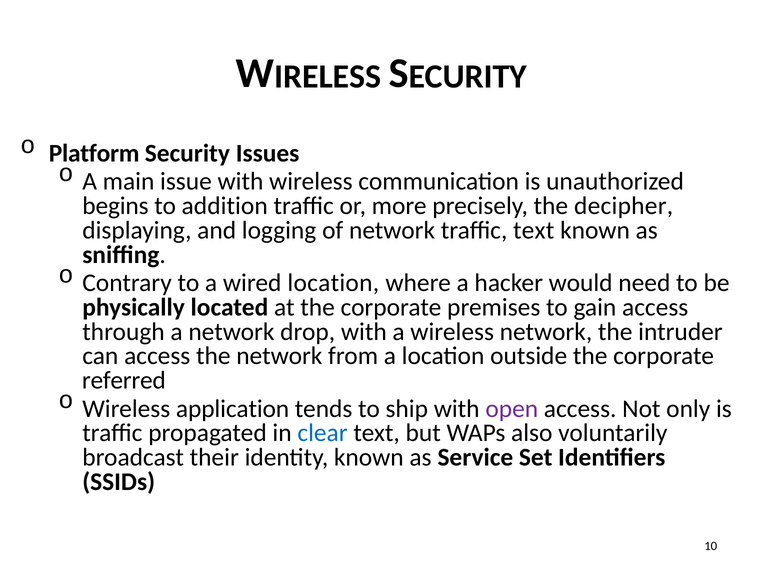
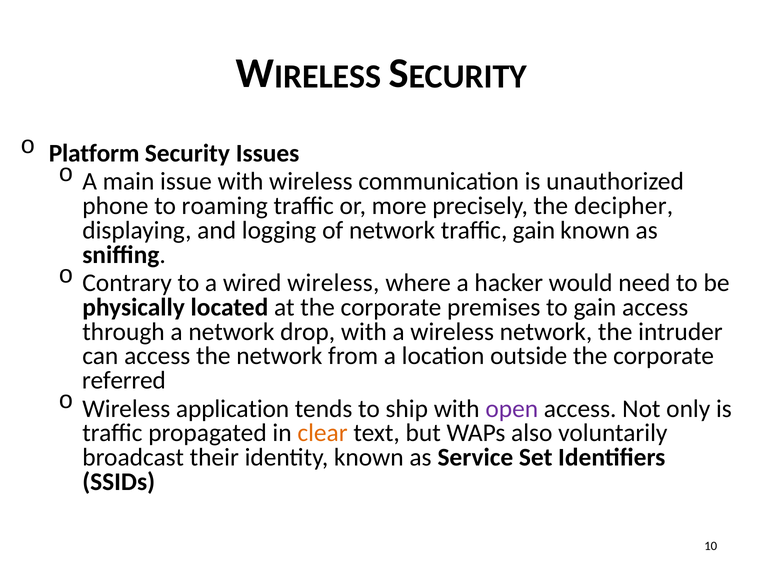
begins: begins -> phone (115, 206)
addition: addition -> roaming (225, 206)
traffic text: text -> gain (534, 230)
wired location: location -> wireless (333, 283)
clear colour: blue -> orange (323, 433)
